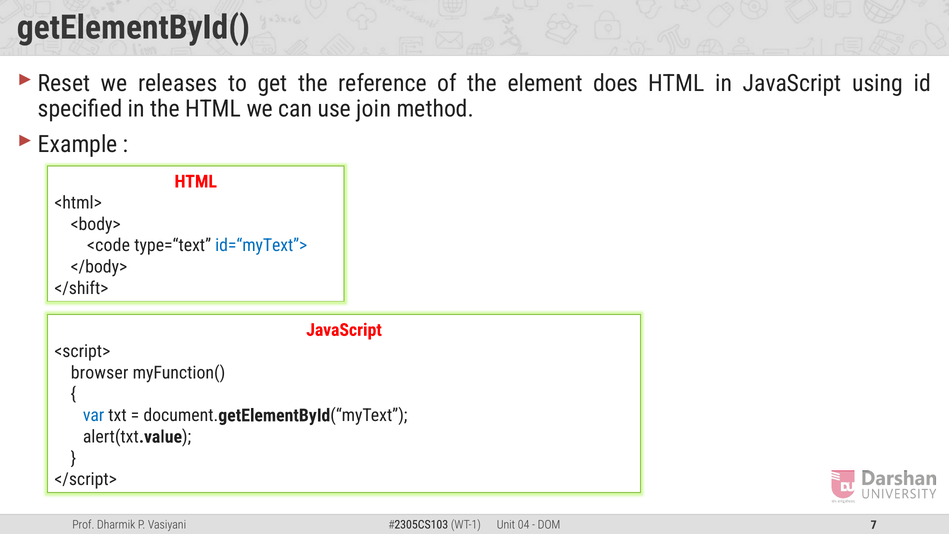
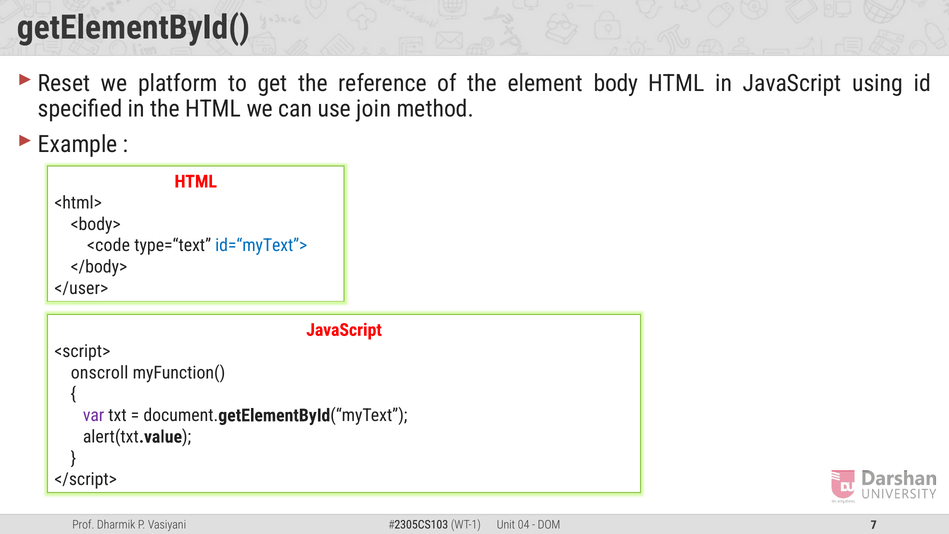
releases: releases -> platform (178, 83)
does: does -> body (616, 83)
</shift>: </shift> -> </user> (81, 288)
browser: browser -> onscroll (100, 373)
var colour: blue -> purple (94, 415)
